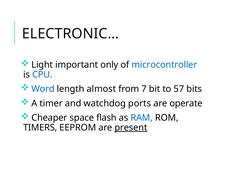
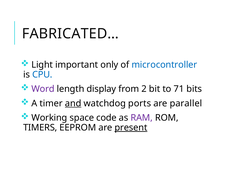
ELECTRONIC…: ELECTRONIC… -> FABRICATED… (70, 34)
Word colour: blue -> purple (43, 89)
almost: almost -> display (101, 89)
7: 7 -> 2 (144, 89)
57: 57 -> 71 (179, 89)
and underline: none -> present (73, 103)
operate: operate -> parallel (186, 103)
Cheaper: Cheaper -> Working (49, 117)
flash: flash -> code (106, 117)
RAM colour: blue -> purple (142, 117)
